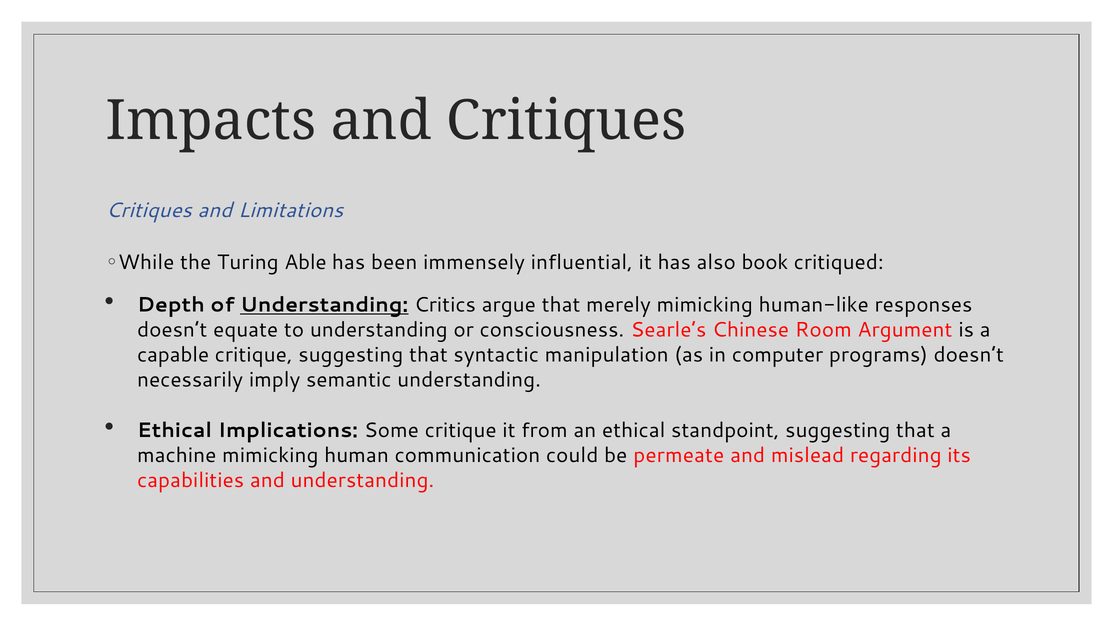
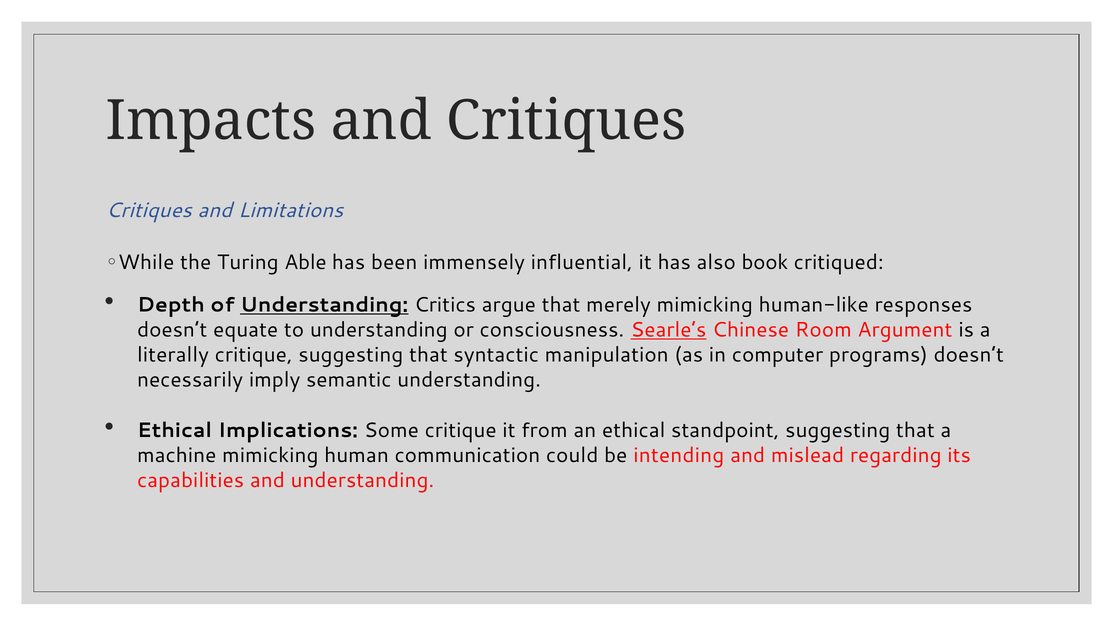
Searle’s underline: none -> present (668, 330)
capable: capable -> literally (173, 355)
permeate: permeate -> intending (679, 455)
